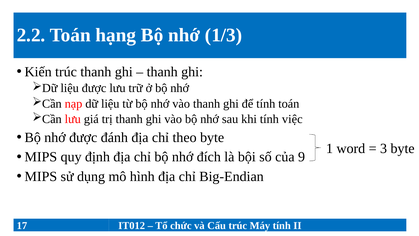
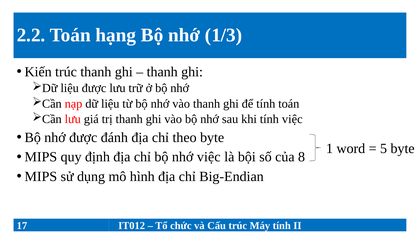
3: 3 -> 5 (384, 148)
nhớ đích: đích -> việc (209, 157)
9: 9 -> 8 (302, 157)
